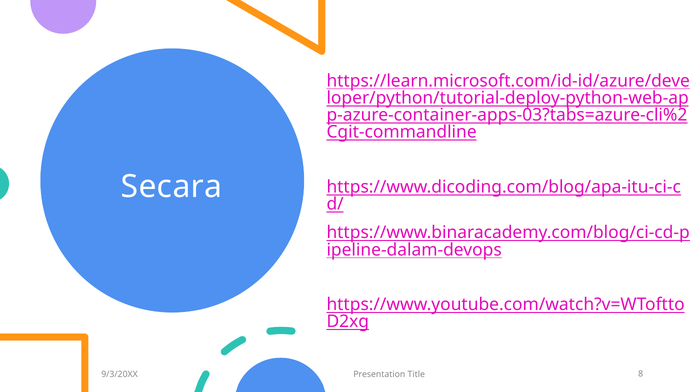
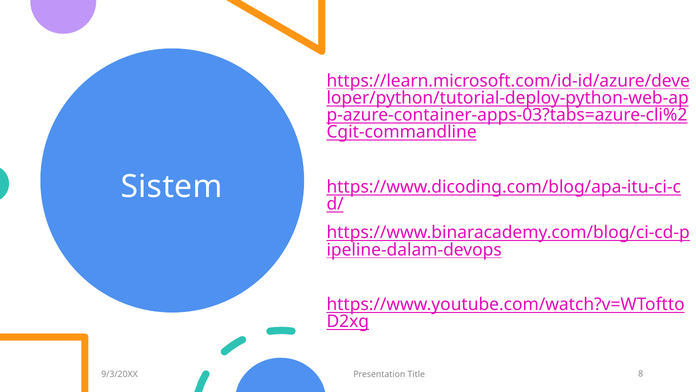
Secara: Secara -> Sistem (172, 186)
